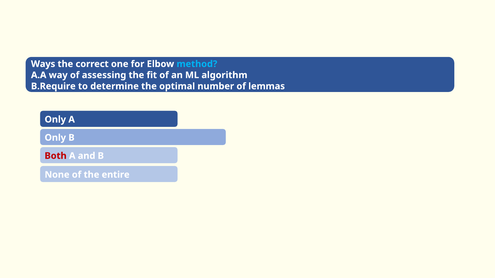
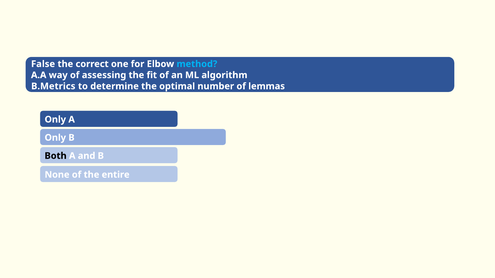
Ways: Ways -> False (43, 64)
B.Require: B.Require -> B.Metrics (53, 86)
Both colour: red -> black (56, 156)
